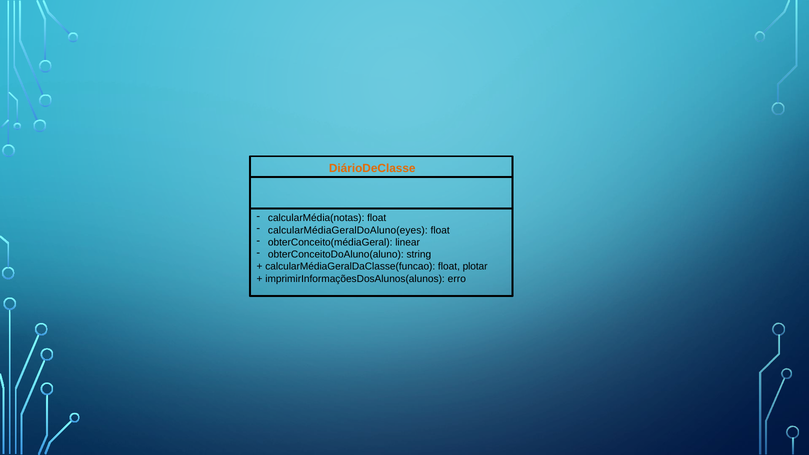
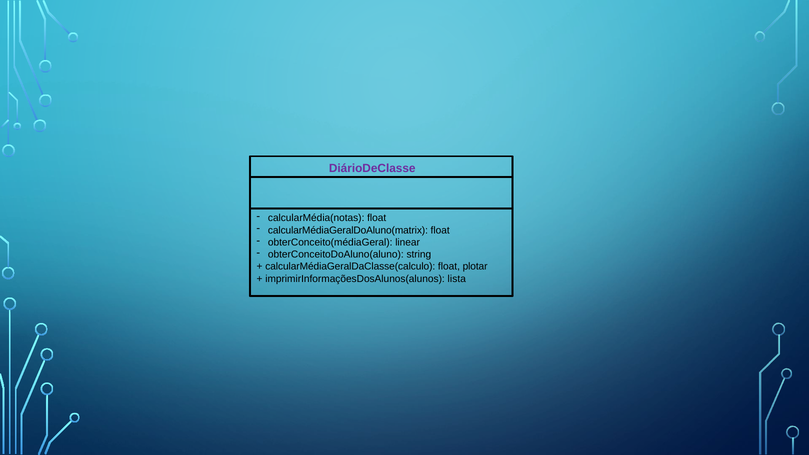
DiárioDeClasse colour: orange -> purple (372, 168)
calcularMédiaGeralDoAluno(eyes: calcularMédiaGeralDoAluno(eyes -> calcularMédiaGeralDoAluno(matrix (348, 230)
calcularMédiaGeralDaClasse(funcao: calcularMédiaGeralDaClasse(funcao -> calcularMédiaGeralDaClasse(calculo (350, 267)
erro: erro -> lista (457, 279)
